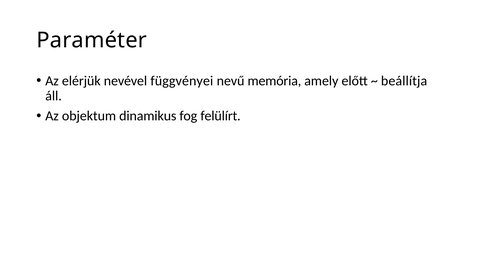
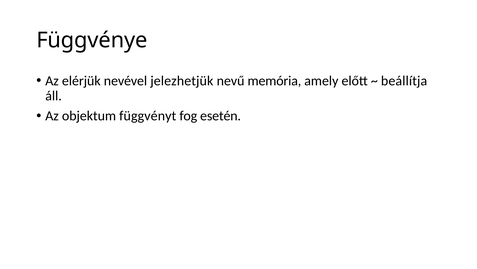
Paraméter: Paraméter -> Függvénye (92, 40)
függvényei: függvényei -> jelezhetjük (182, 81)
dinamikus: dinamikus -> függvényt (148, 116)
felülírt: felülírt -> esetén (221, 116)
